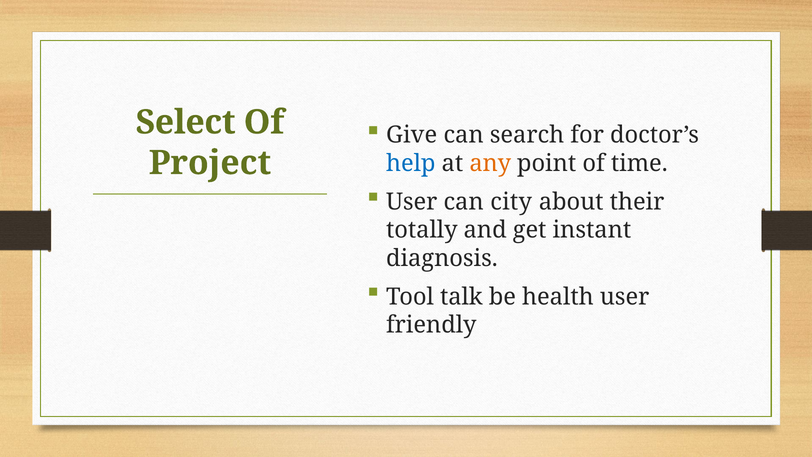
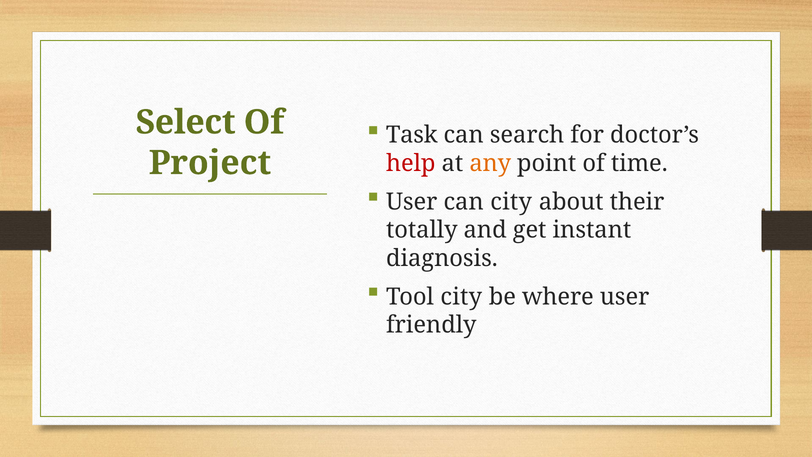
Give: Give -> Task (412, 135)
help colour: blue -> red (411, 163)
Tool talk: talk -> city (461, 297)
health: health -> where (558, 297)
